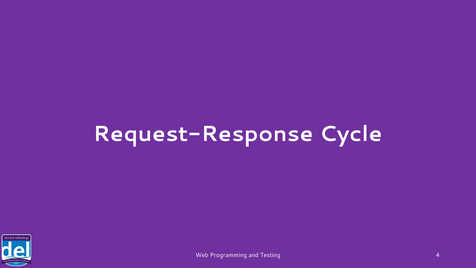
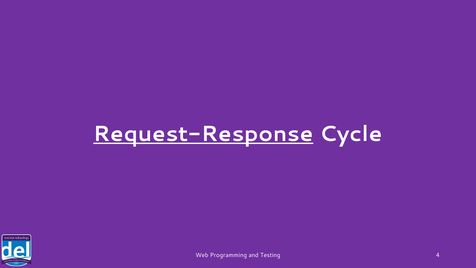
Request-Response underline: none -> present (203, 134)
